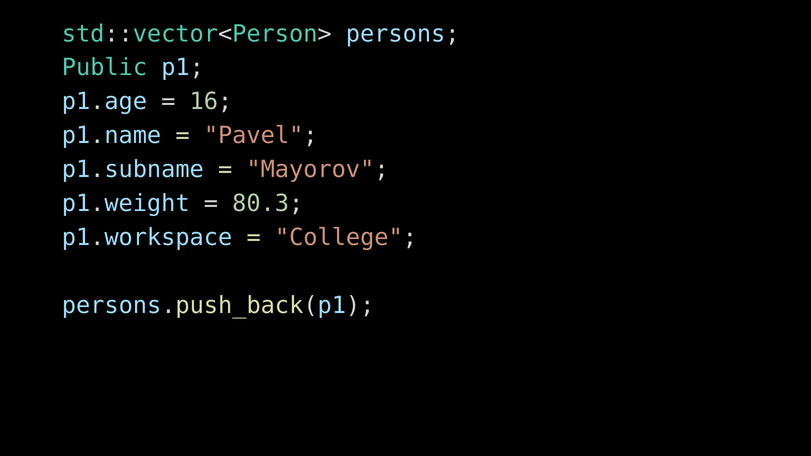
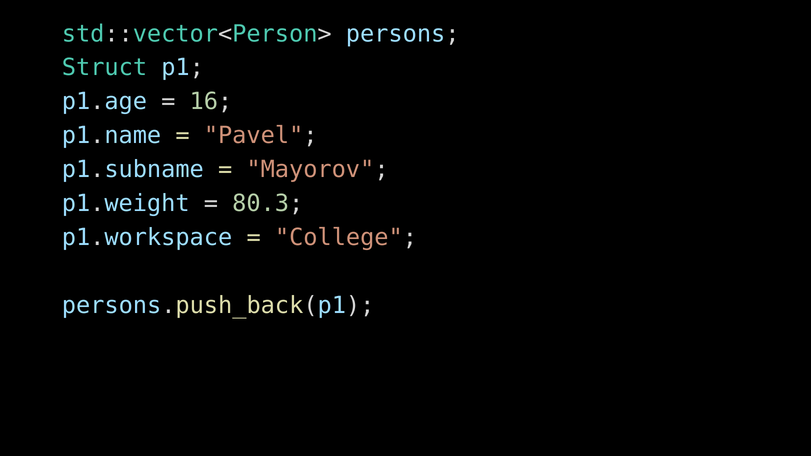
Public: Public -> Struct (104, 68)
